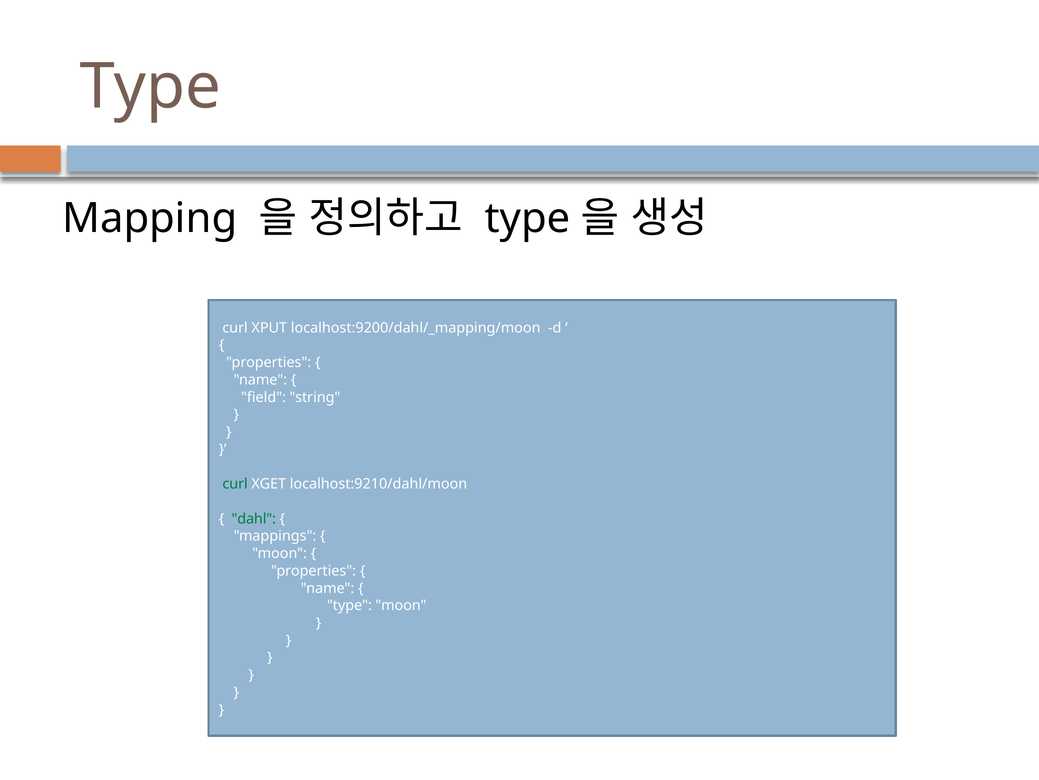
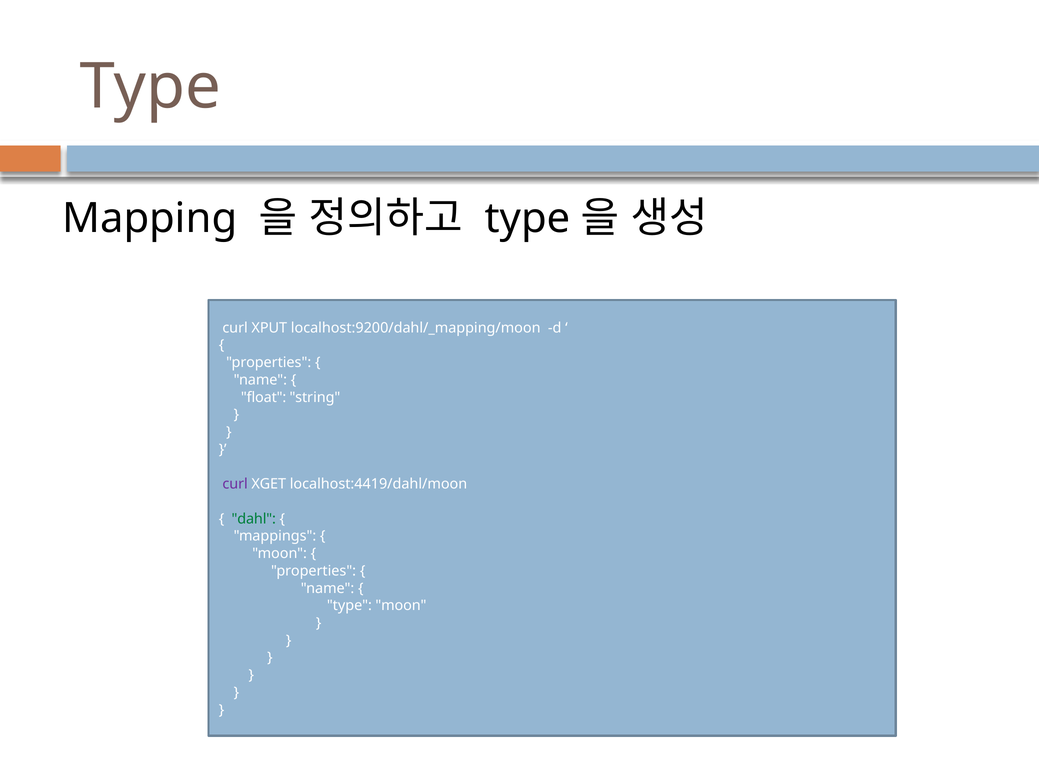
field: field -> float (264, 397)
curl colour: green -> purple (235, 484)
localhost:9210/dahl/moon: localhost:9210/dahl/moon -> localhost:4419/dahl/moon (379, 484)
